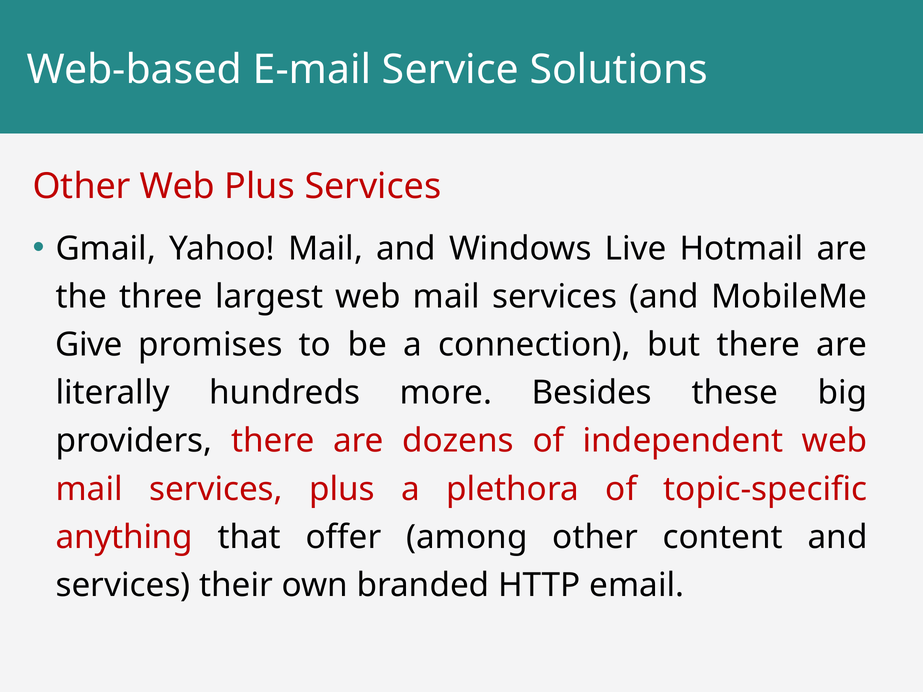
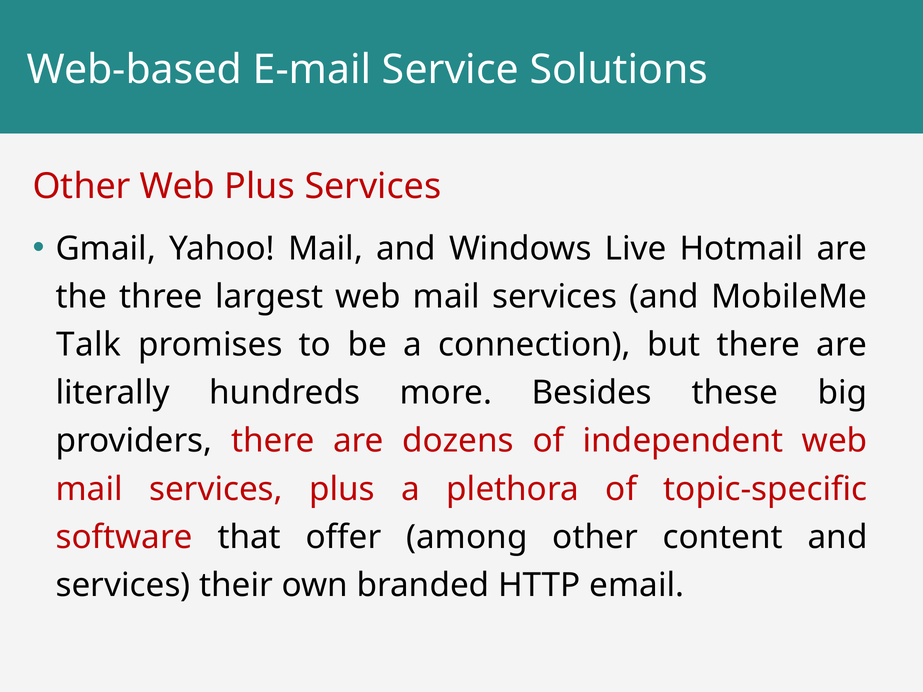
Give: Give -> Talk (89, 345)
anything: anything -> software (124, 537)
